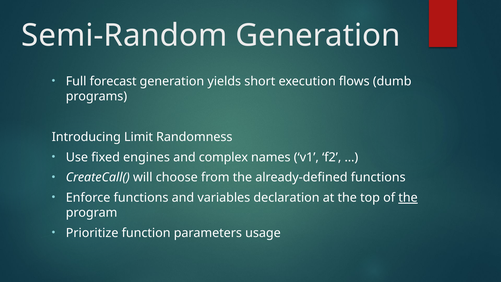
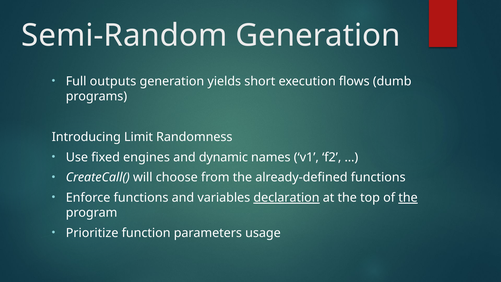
forecast: forecast -> outputs (113, 81)
complex: complex -> dynamic (223, 157)
declaration underline: none -> present (287, 198)
